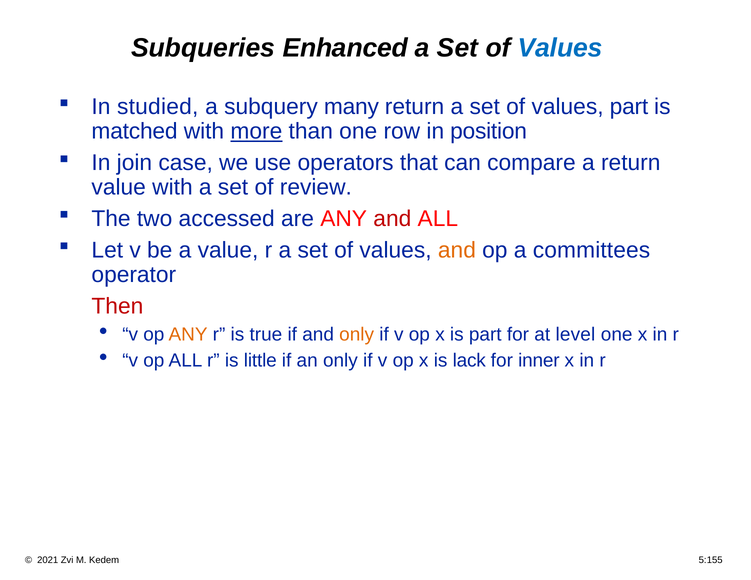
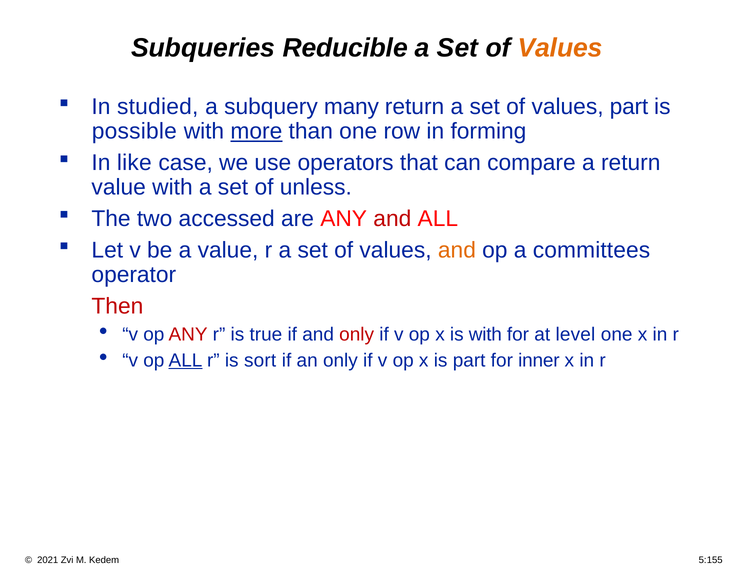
Enhanced: Enhanced -> Reducible (345, 48)
Values colour: blue -> orange (560, 48)
matched: matched -> possible (134, 132)
position: position -> forming (488, 132)
join: join -> like (134, 163)
review: review -> unless (316, 188)
ANY colour: orange -> red (188, 335)
only colour: orange -> red (357, 335)
is part: part -> with (485, 335)
ALL underline: none -> present (186, 361)
little: little -> sort (260, 361)
is lack: lack -> part (469, 361)
